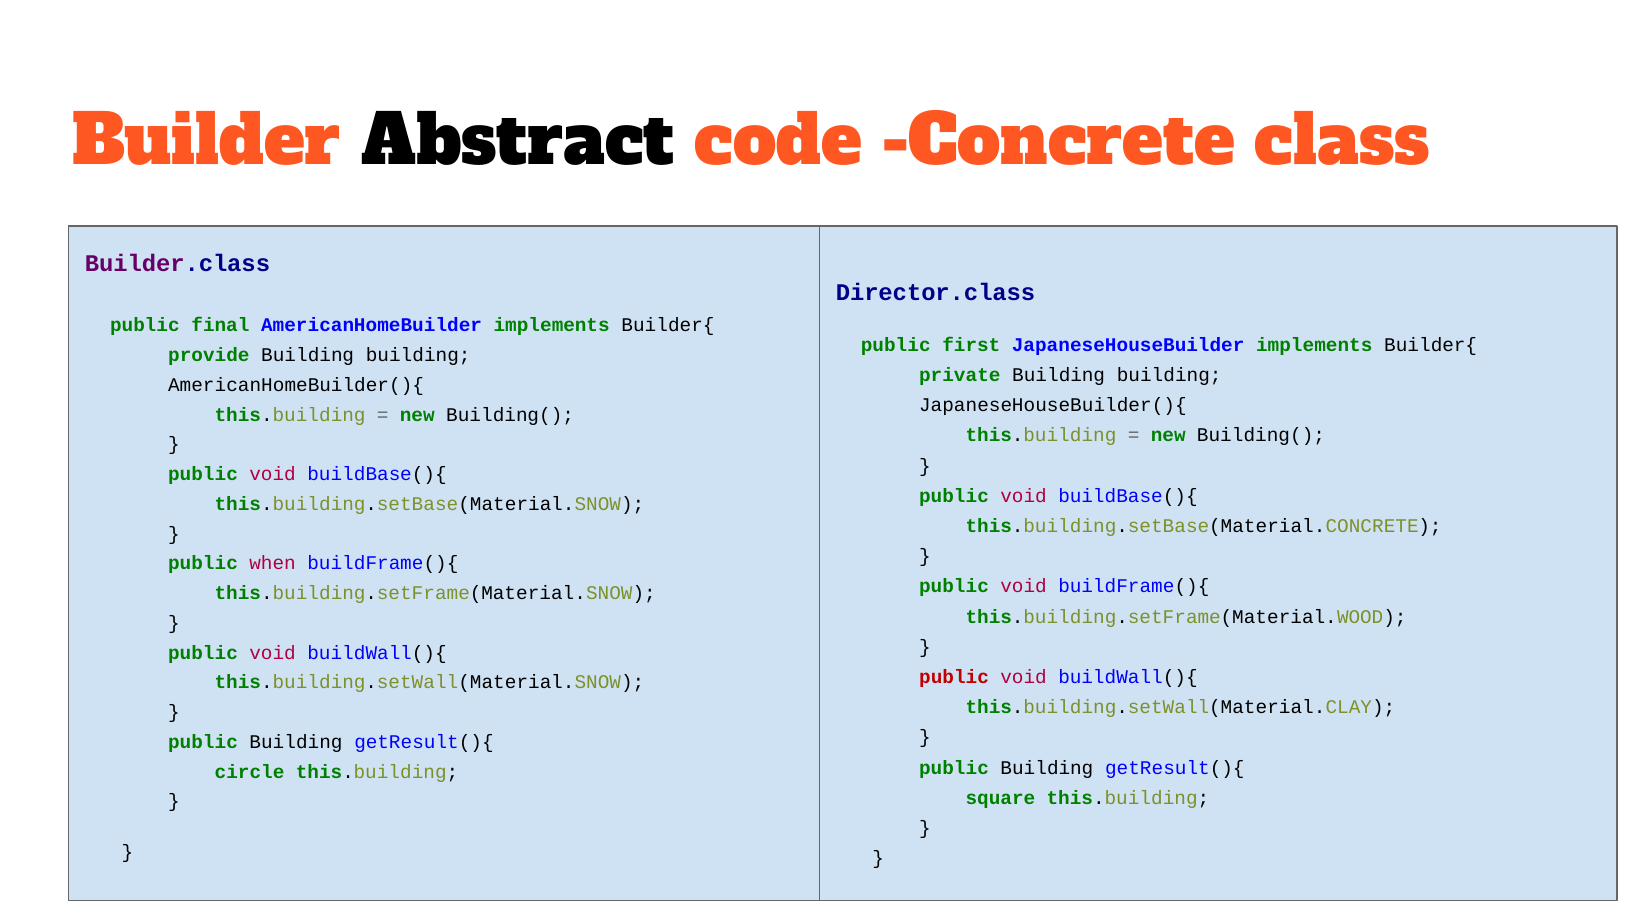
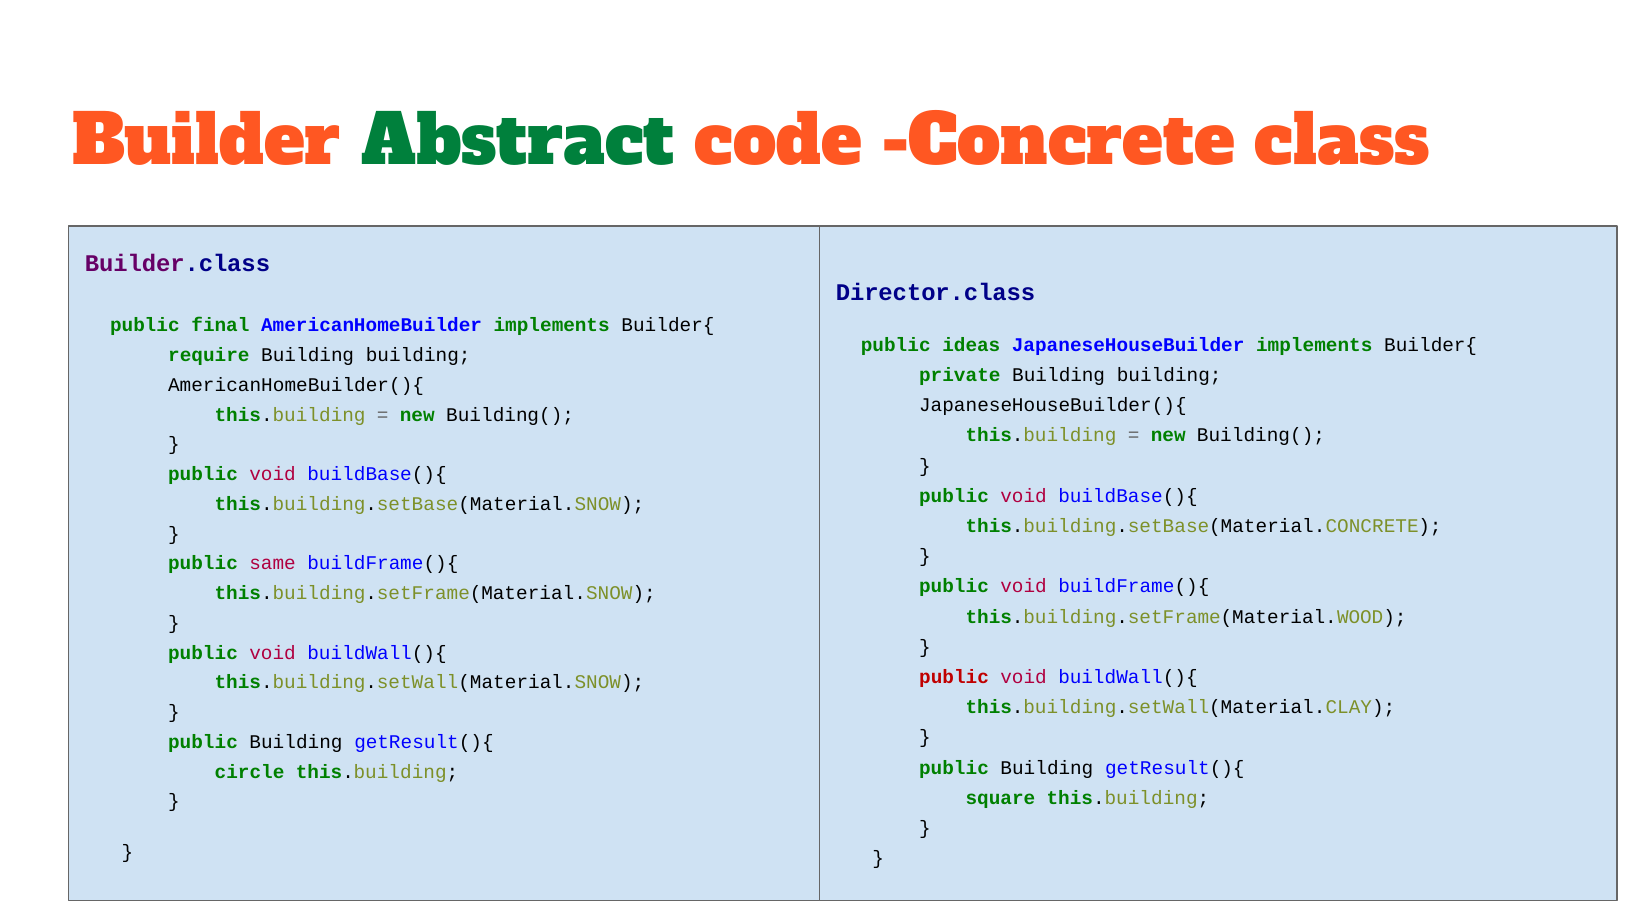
Abstract colour: black -> green (518, 142)
first: first -> ideas (971, 345)
provide: provide -> require (209, 355)
when: when -> same (273, 563)
